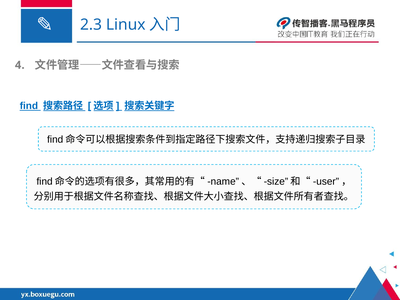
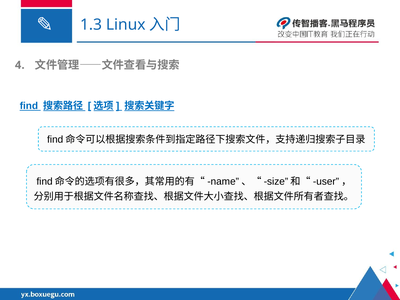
2.3: 2.3 -> 1.3 (91, 25)
